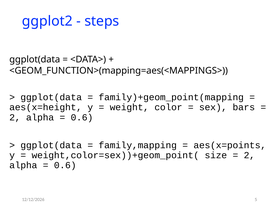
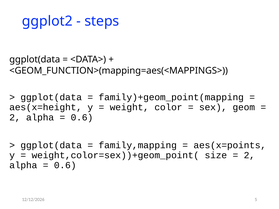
bars: bars -> geom (244, 107)
